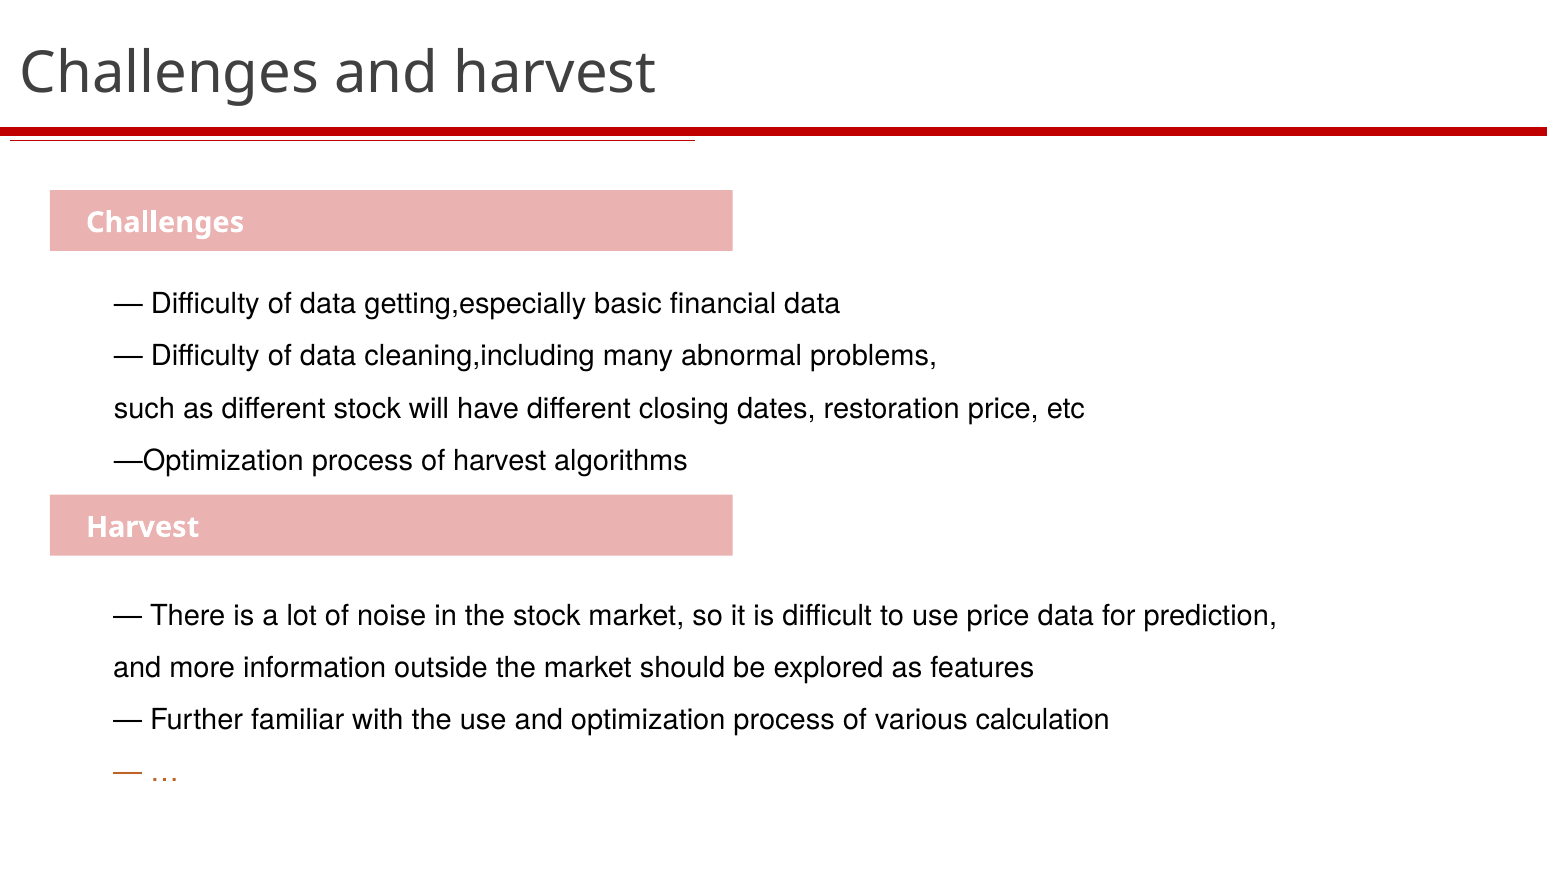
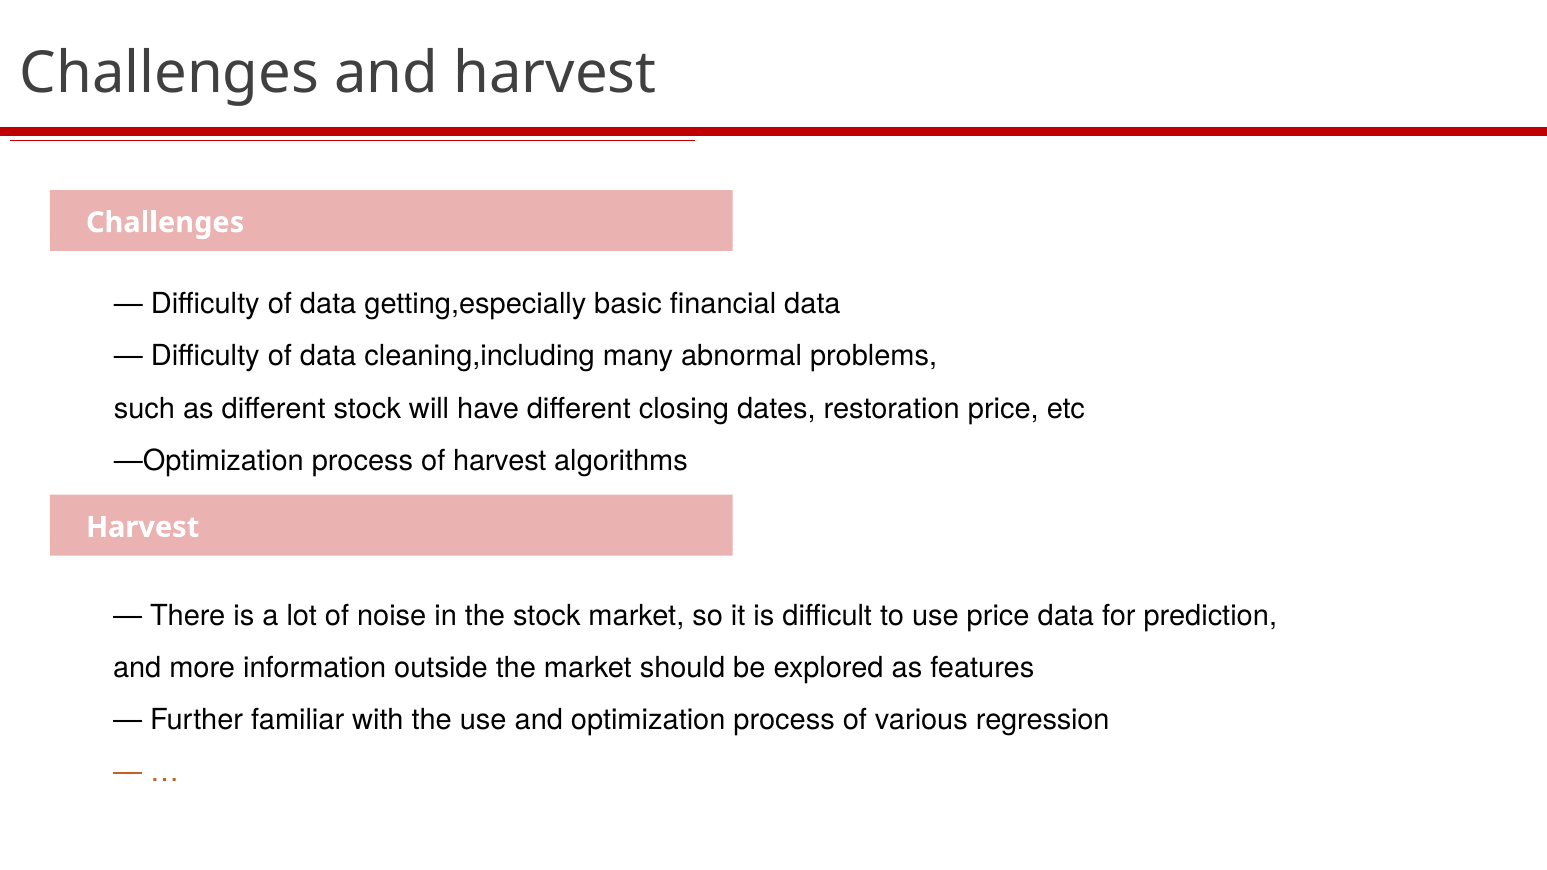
calculation: calculation -> regression (1043, 720)
